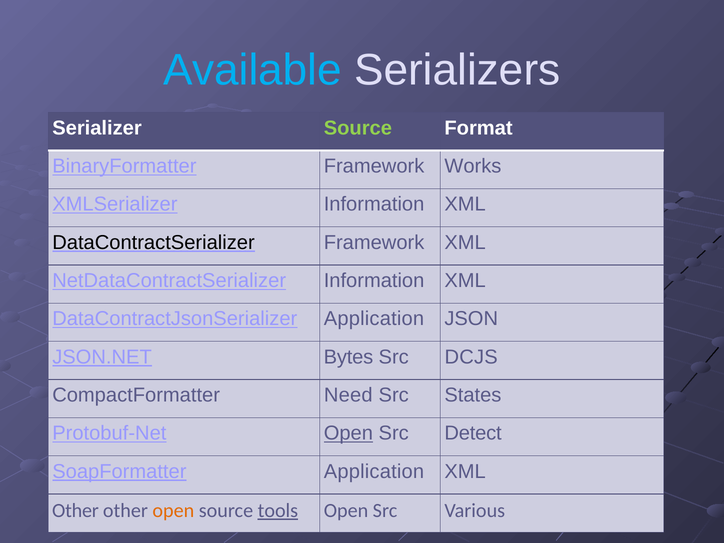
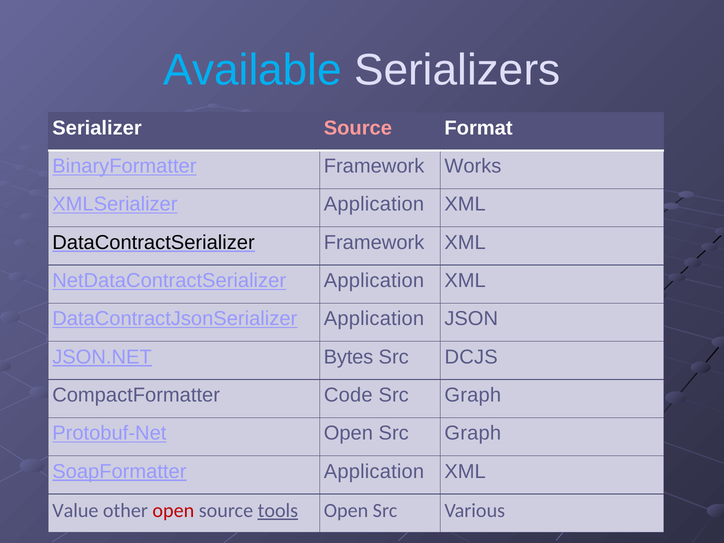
Source colour: light green -> pink (358, 128)
XMLSerializer Information: Information -> Application (374, 204)
NetDataContractSerializer Information: Information -> Application (374, 281)
Need: Need -> Code (348, 395)
States: States -> Graph (473, 395)
Open underline: present -> none (348, 433)
Detect: Detect -> Graph (473, 433)
Other: Other -> Value (75, 511)
open colour: orange -> red (173, 511)
